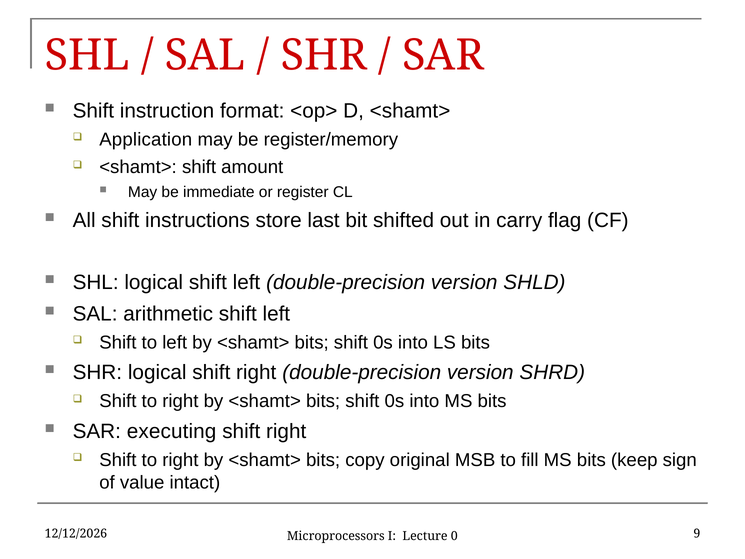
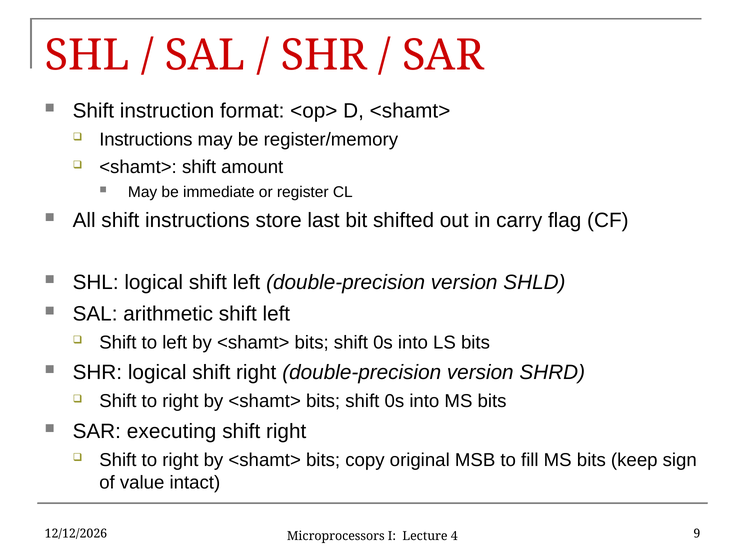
Application: Application -> Instructions (146, 140)
0: 0 -> 4 (454, 536)
